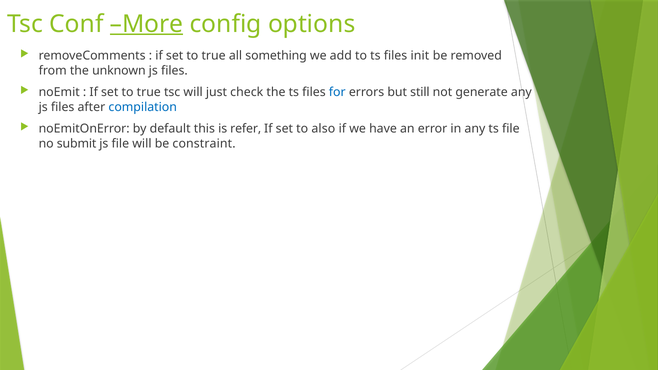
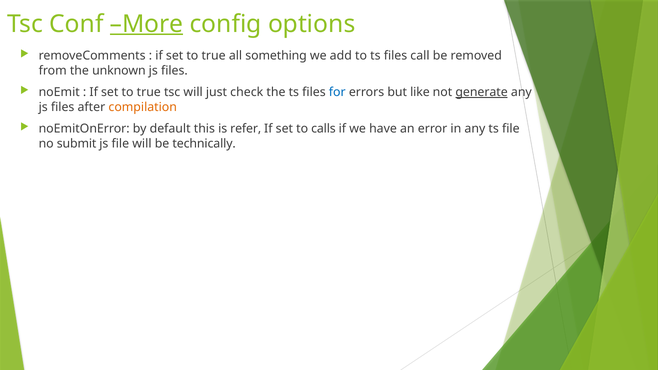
init: init -> call (420, 56)
still: still -> like (420, 92)
generate underline: none -> present (482, 92)
compilation colour: blue -> orange (143, 107)
also: also -> calls (323, 129)
constraint: constraint -> technically (204, 144)
